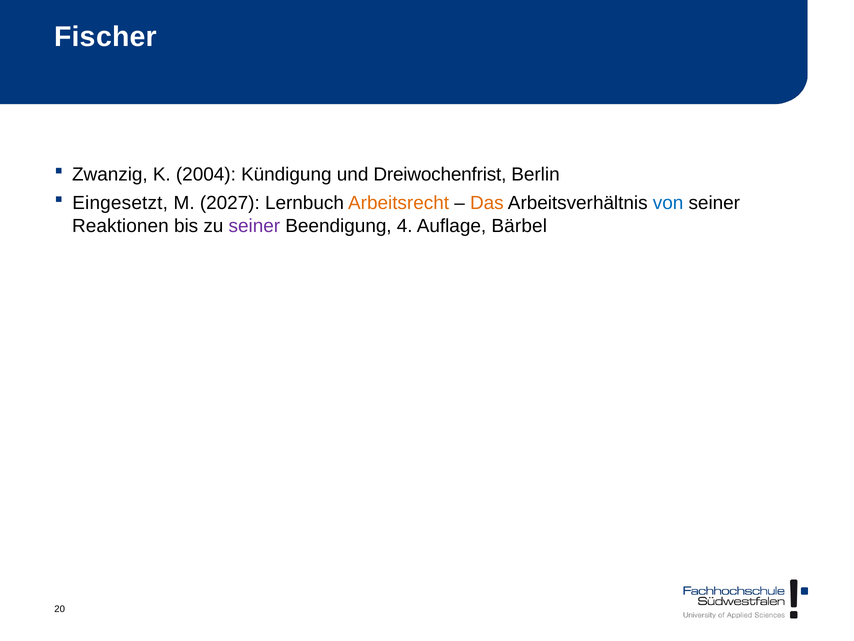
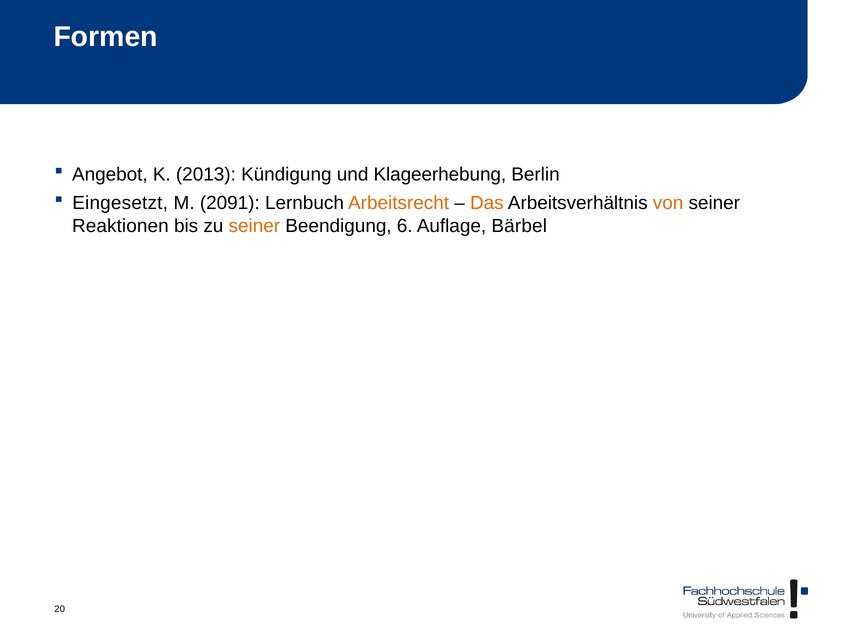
Fischer: Fischer -> Formen (106, 37)
Zwanzig: Zwanzig -> Angebot (110, 175)
2004: 2004 -> 2013 (206, 175)
Dreiwochenfrist: Dreiwochenfrist -> Klageerhebung (440, 175)
2027: 2027 -> 2091 (230, 203)
von colour: blue -> orange (668, 203)
seiner colour: purple -> orange (254, 226)
4: 4 -> 6 (405, 226)
